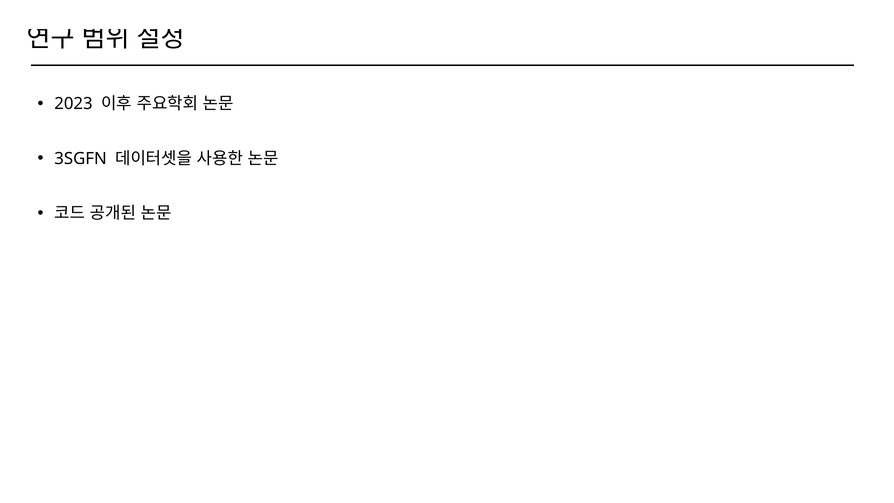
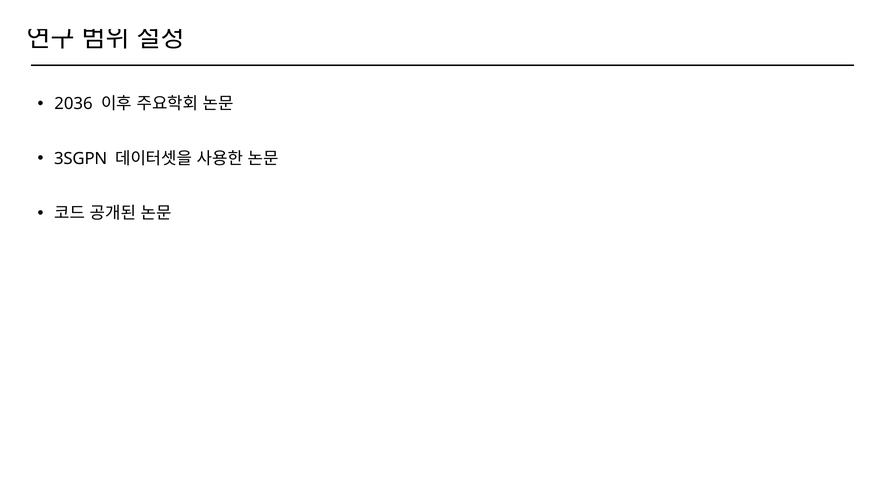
2023: 2023 -> 2036 (73, 104)
3SGFN: 3SGFN -> 3SGPN (81, 159)
